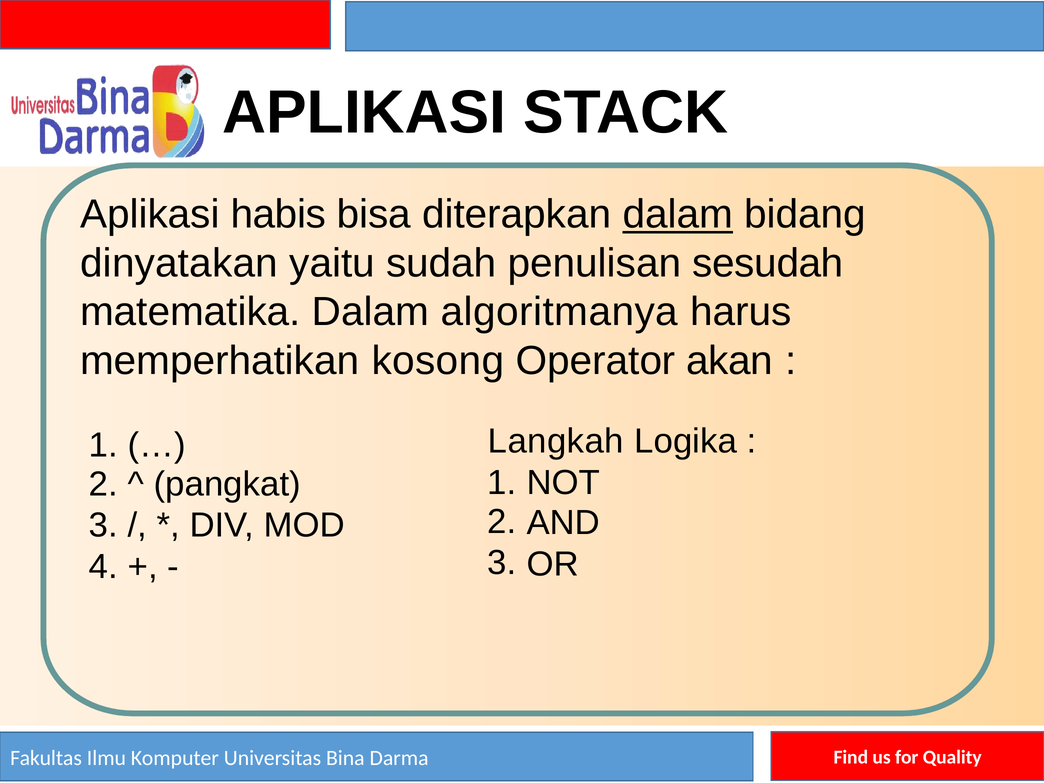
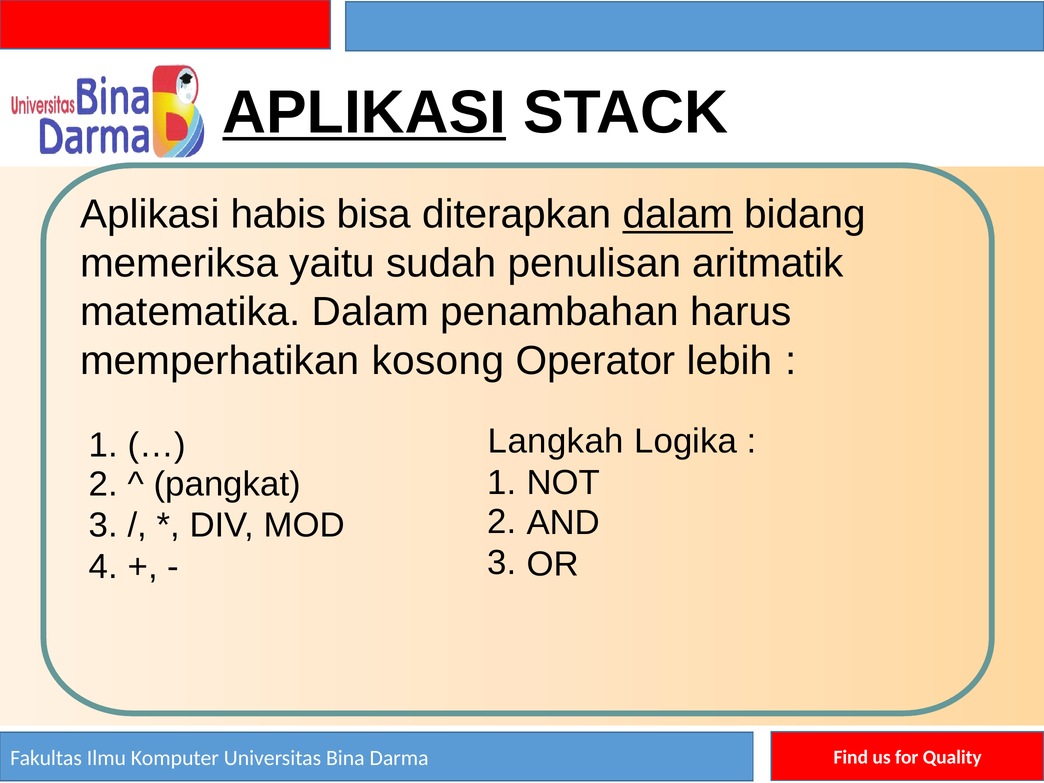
APLIKASI underline: none -> present (364, 113)
dinyatakan: dinyatakan -> memeriksa (179, 263)
sesudah: sesudah -> aritmatik (768, 263)
algoritmanya: algoritmanya -> penambahan (560, 312)
akan: akan -> lebih (729, 361)
